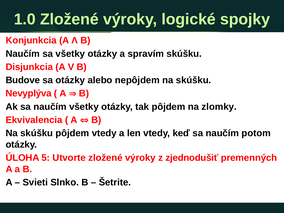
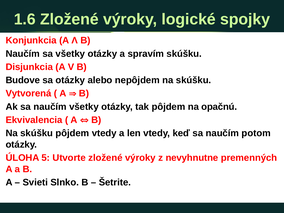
1.0: 1.0 -> 1.6 (25, 19)
Nevyplýva: Nevyplýva -> Vytvorená (28, 93)
zlomky: zlomky -> opačnú (219, 107)
zjednodušiť: zjednodušiť -> nevyhnutne (192, 158)
